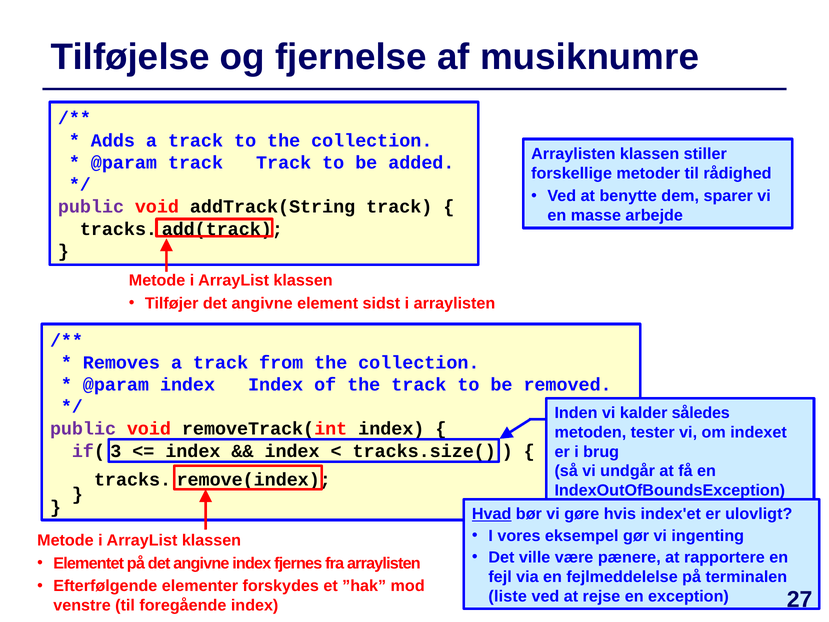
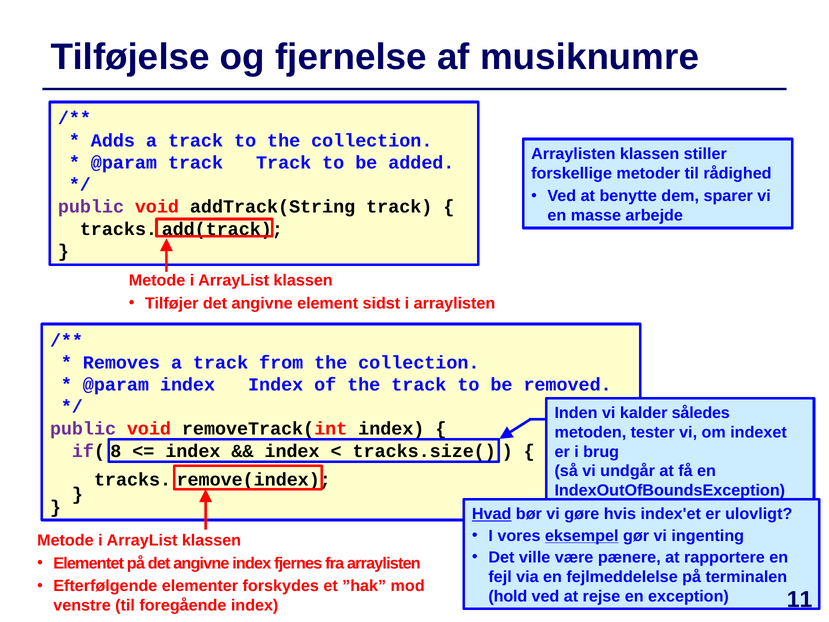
3: 3 -> 8 (116, 451)
eksempel underline: none -> present (582, 536)
liste: liste -> hold (508, 596)
27: 27 -> 11 (800, 599)
